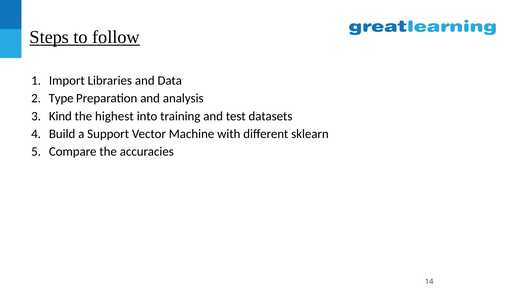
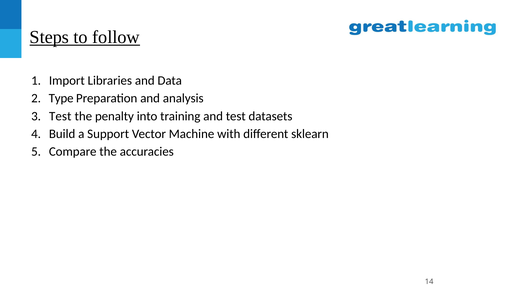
Kind: Kind -> Test (60, 116)
highest: highest -> penalty (114, 116)
